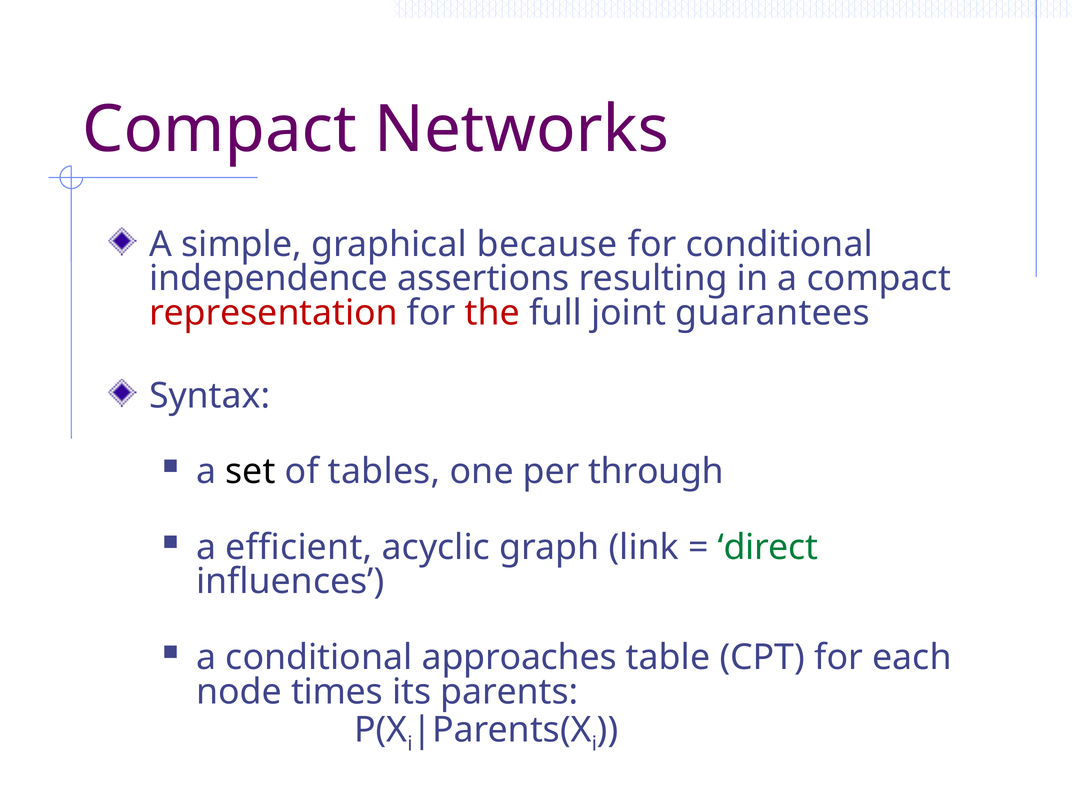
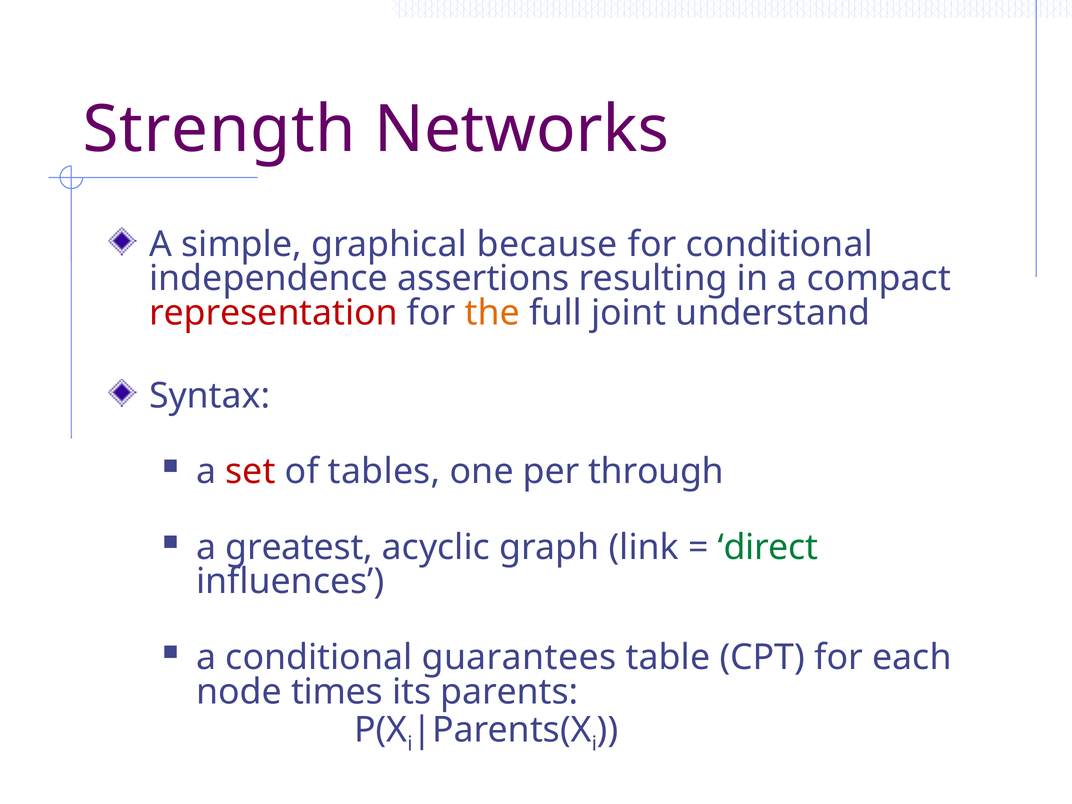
Compact: Compact -> Strength (219, 130)
the colour: red -> orange (492, 313)
guarantees: guarantees -> understand (773, 313)
set colour: black -> red (250, 472)
efficient: efficient -> greatest (299, 547)
approaches: approaches -> guarantees (519, 657)
